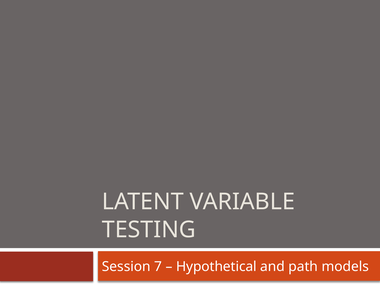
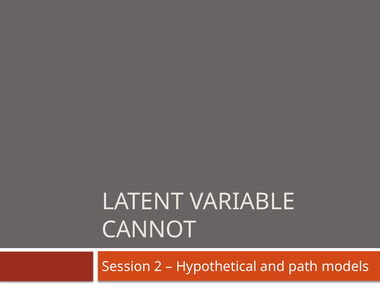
TESTING: TESTING -> CANNOT (149, 230)
7: 7 -> 2 (158, 267)
